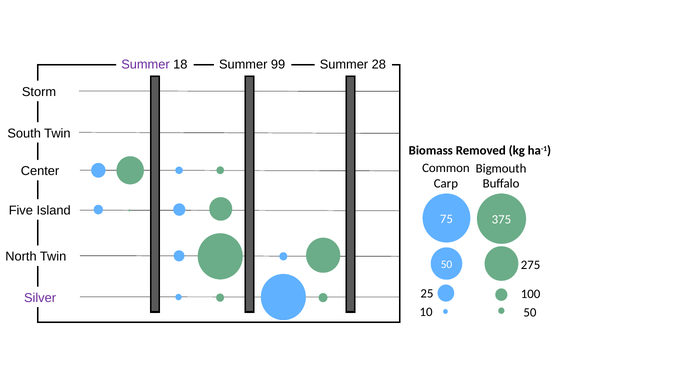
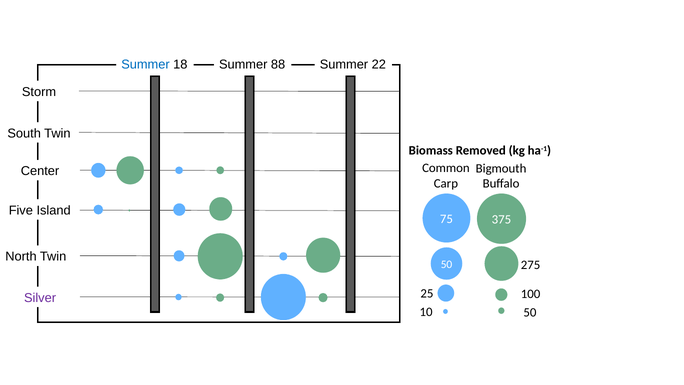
Summer colour: purple -> blue (145, 65)
99: 99 -> 88 (278, 65)
28: 28 -> 22 (379, 64)
